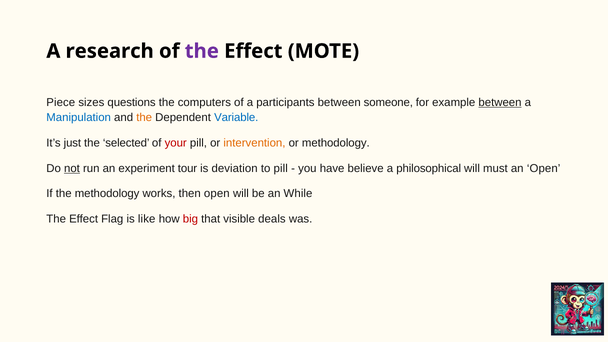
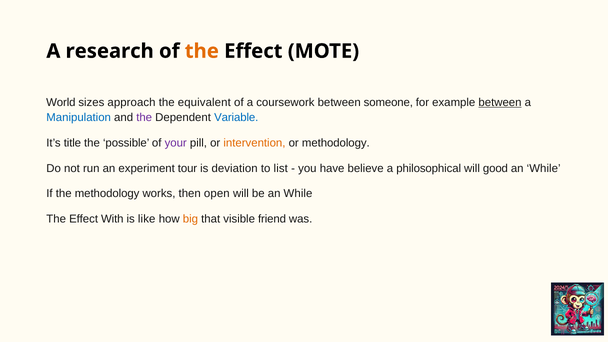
the colour: purple -> orange (202, 51)
Piece: Piece -> World (61, 102)
questions: questions -> approach (132, 102)
computers: computers -> equivalent (204, 102)
participants: participants -> coursework (285, 102)
the colour: orange -> purple (144, 118)
just: just -> title (72, 143)
selected: selected -> possible (126, 143)
your colour: red -> purple (176, 143)
not underline: present -> none (72, 168)
to pill: pill -> list (281, 168)
must: must -> good (495, 168)
Open: Open -> While (544, 168)
Flag: Flag -> With (112, 219)
big colour: red -> orange (190, 219)
deals: deals -> friend (272, 219)
